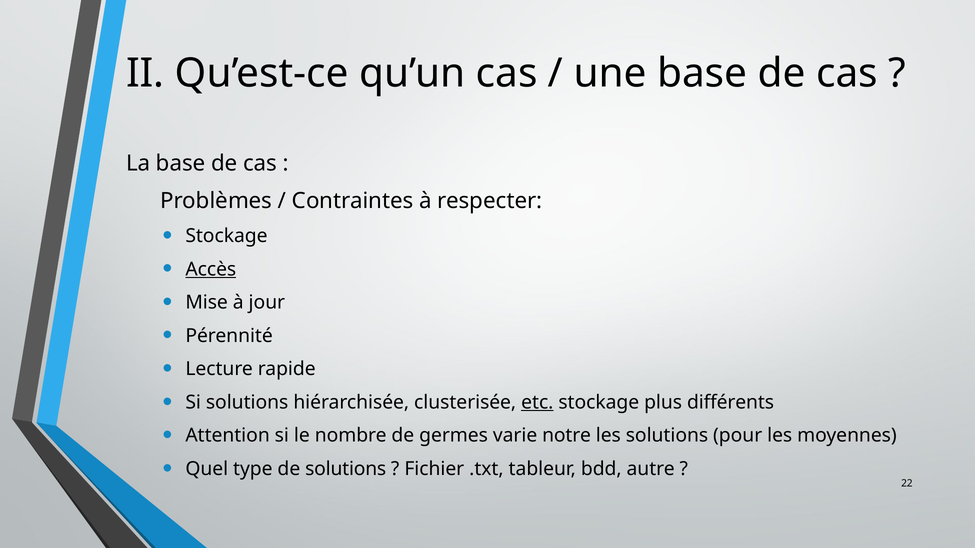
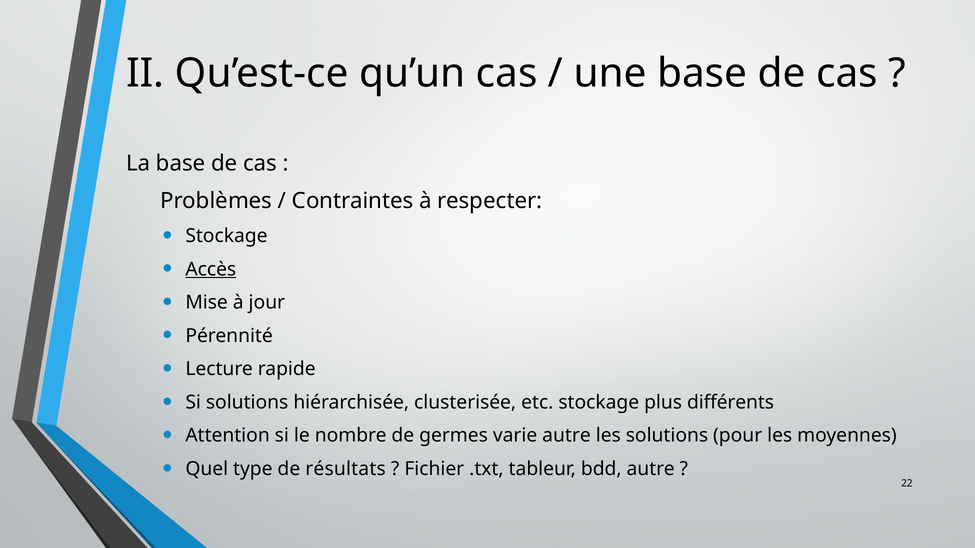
etc underline: present -> none (537, 403)
varie notre: notre -> autre (567, 436)
de solutions: solutions -> résultats (346, 469)
